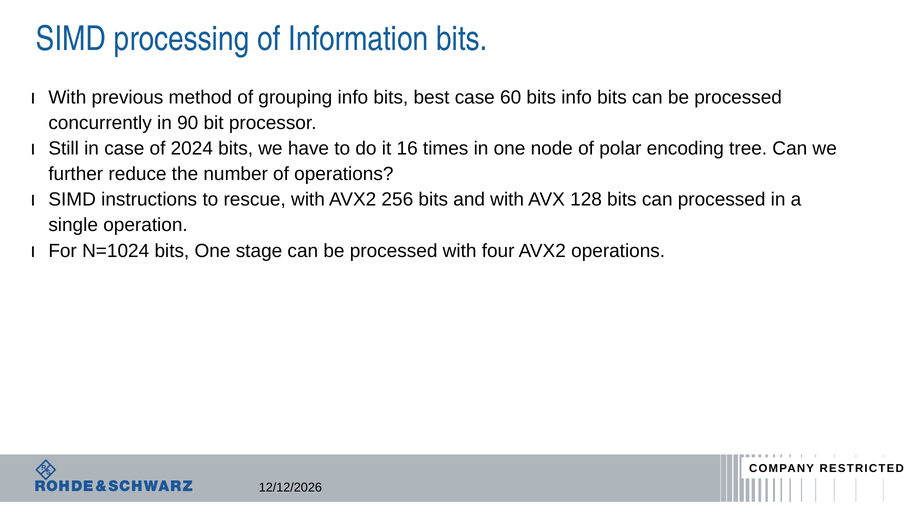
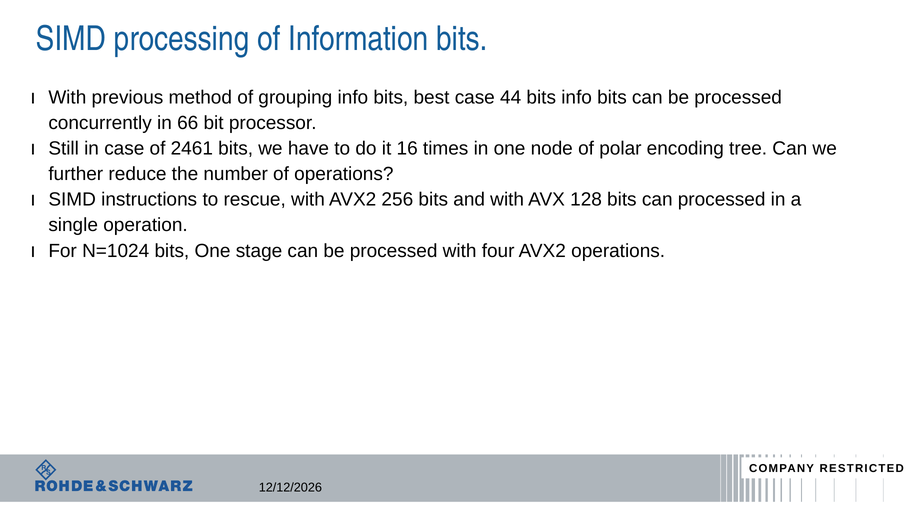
60: 60 -> 44 (511, 97)
90: 90 -> 66 (188, 123)
2024: 2024 -> 2461 (192, 148)
